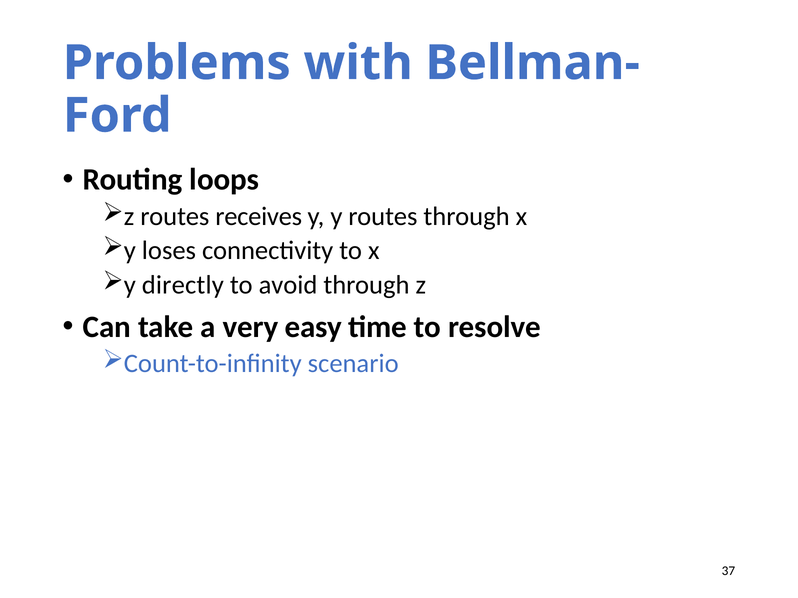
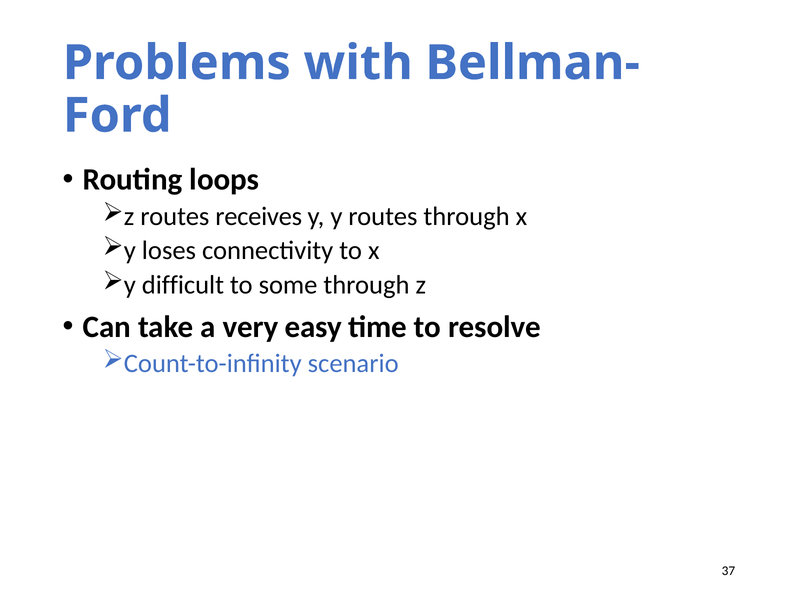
directly: directly -> difficult (183, 285)
avoid: avoid -> some (288, 285)
